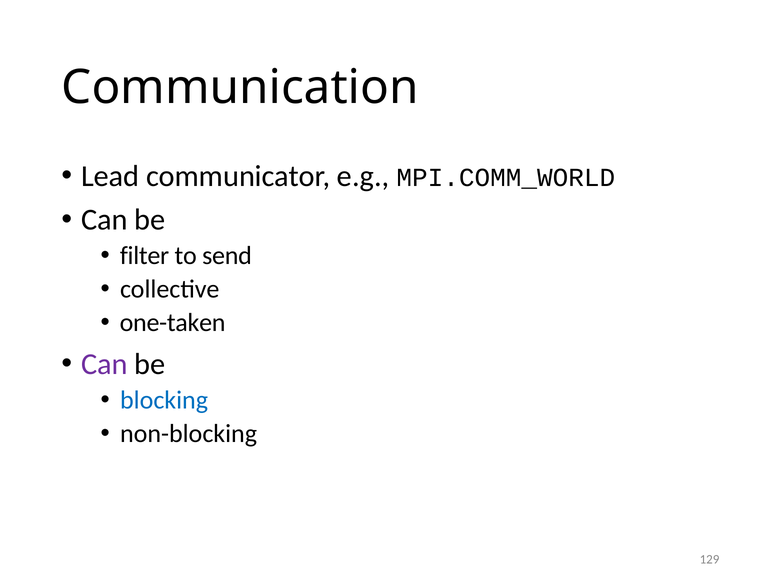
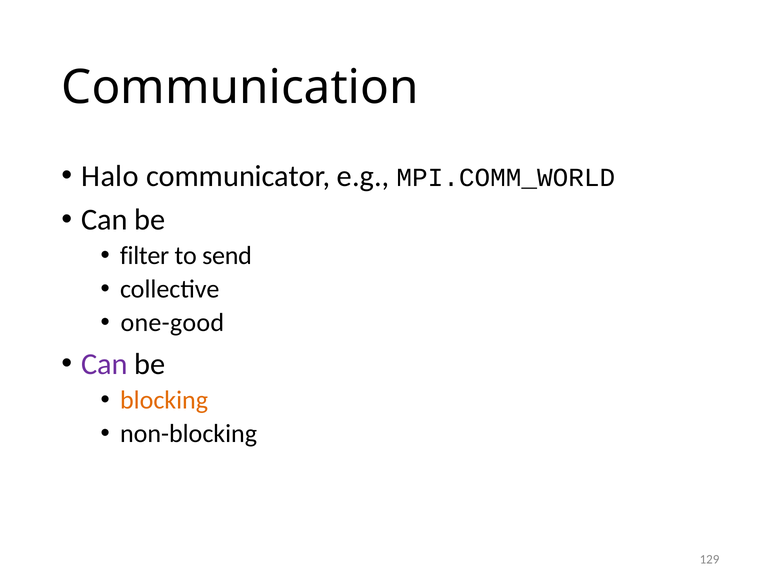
Lead: Lead -> Halo (110, 176)
one-taken: one-taken -> one-good (172, 323)
blocking colour: blue -> orange (164, 400)
